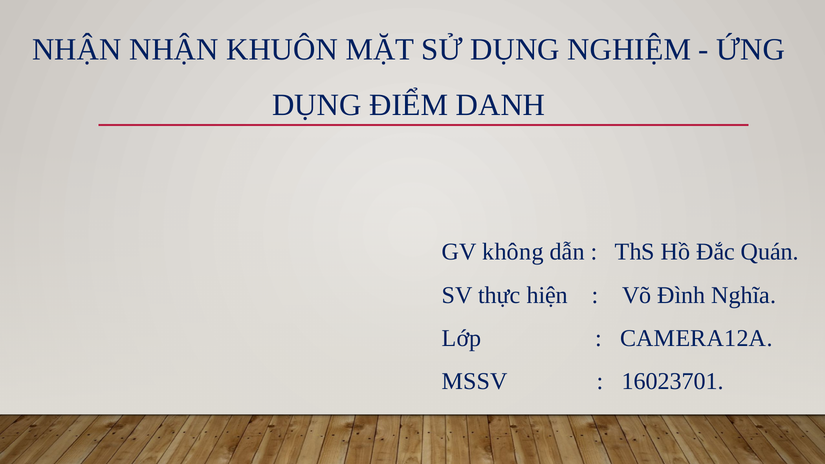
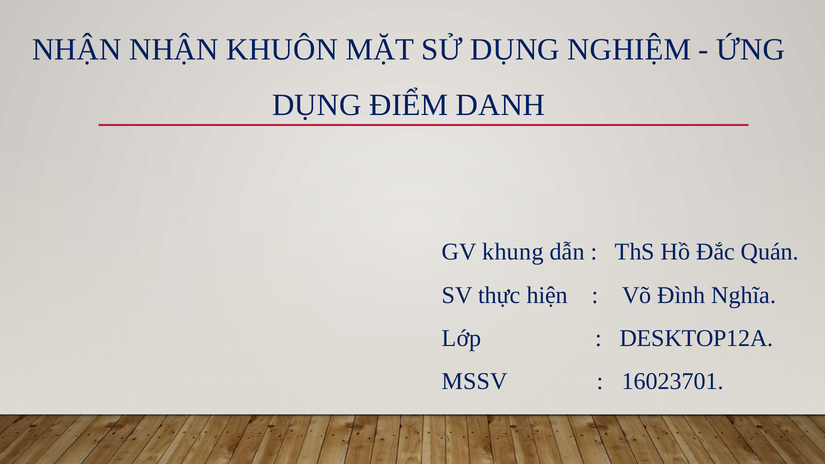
không: không -> khung (513, 252)
CAMERA12A: CAMERA12A -> DESKTOP12A (697, 338)
